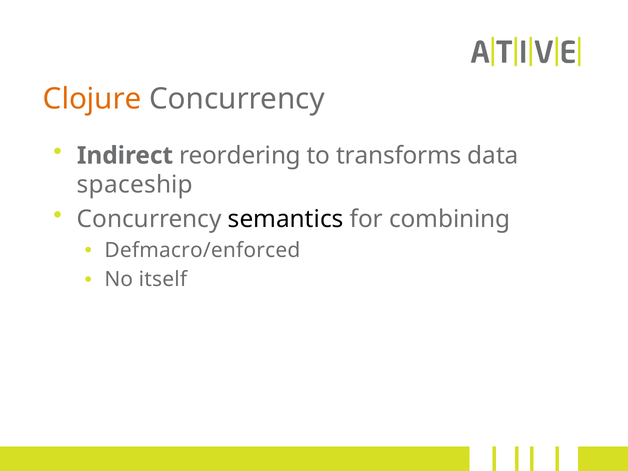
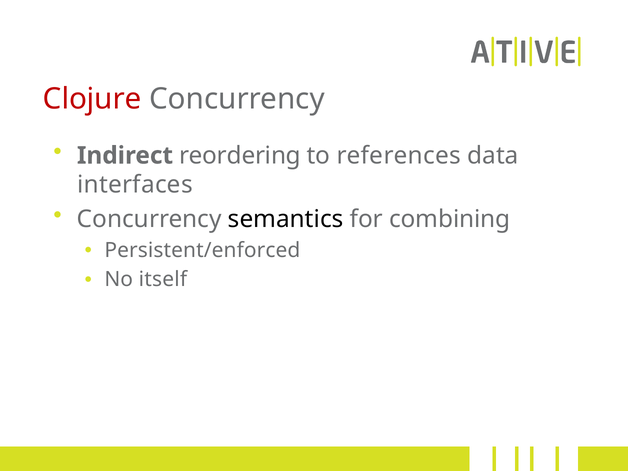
Clojure colour: orange -> red (92, 99)
transforms: transforms -> references (399, 156)
spaceship: spaceship -> interfaces (135, 185)
Defmacro/enforced: Defmacro/enforced -> Persistent/enforced (202, 250)
